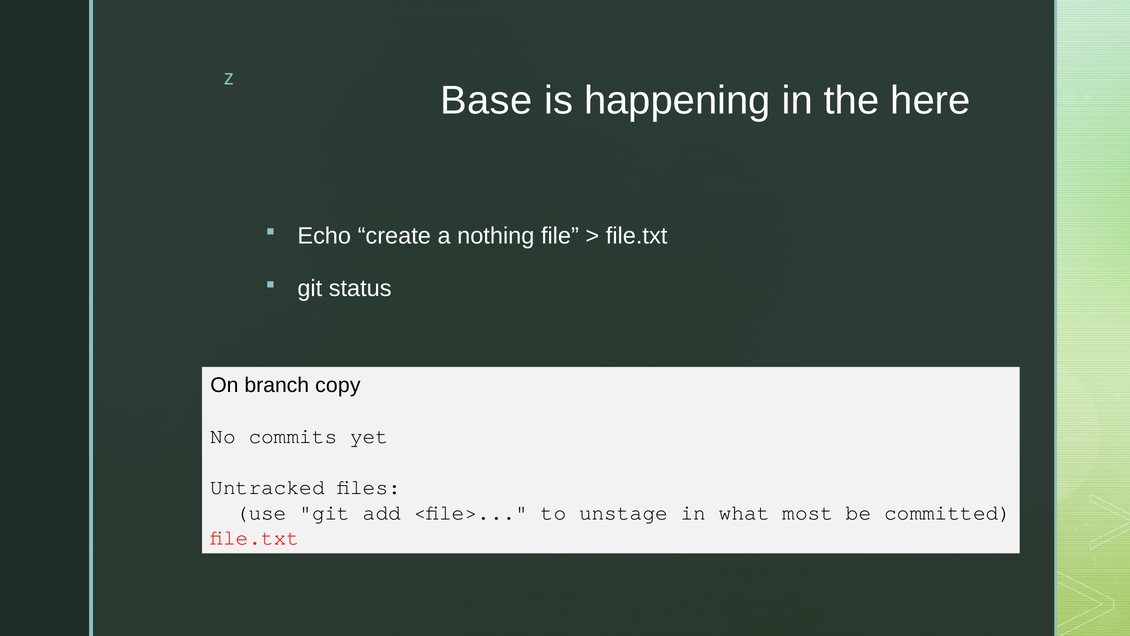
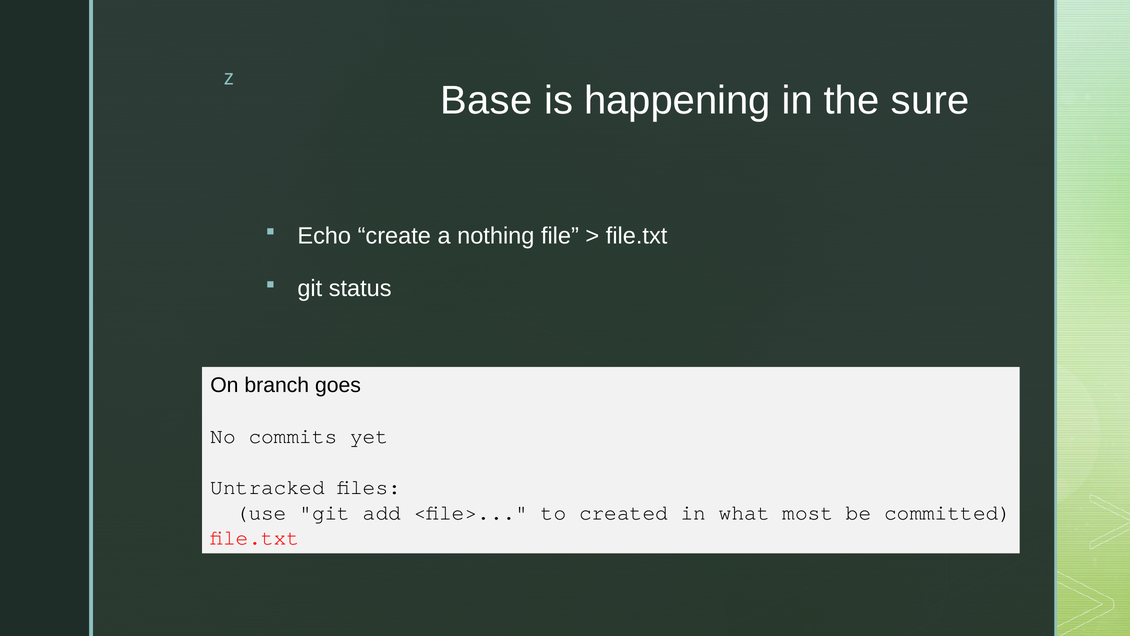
here: here -> sure (930, 101)
copy: copy -> goes (338, 385)
unstage: unstage -> created (624, 512)
